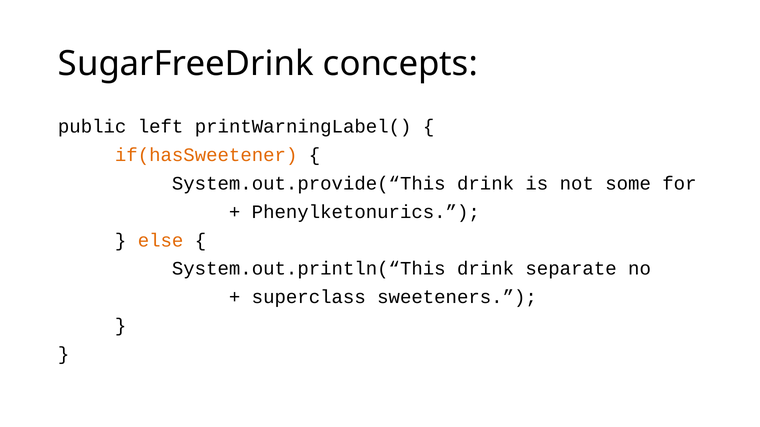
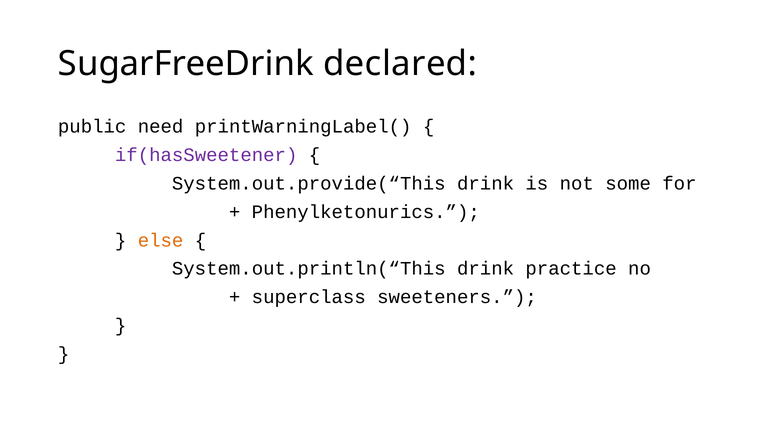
concepts: concepts -> declared (400, 64)
left: left -> need (161, 127)
if(hasSweetener colour: orange -> purple (206, 155)
separate: separate -> practice (571, 269)
